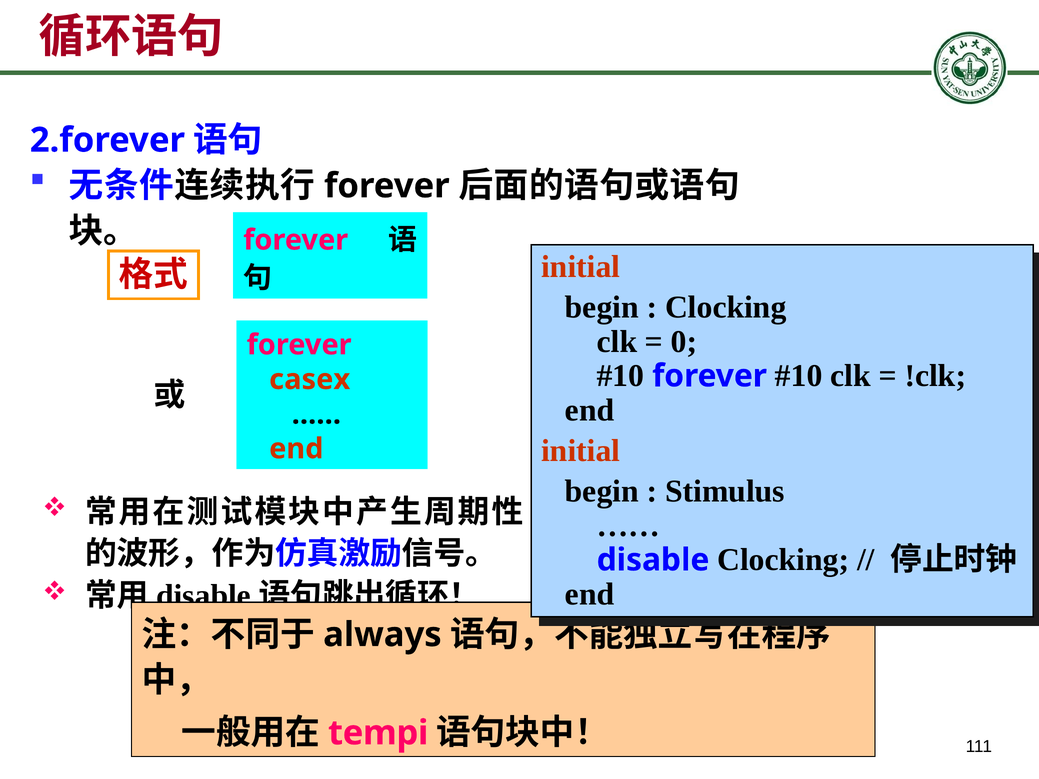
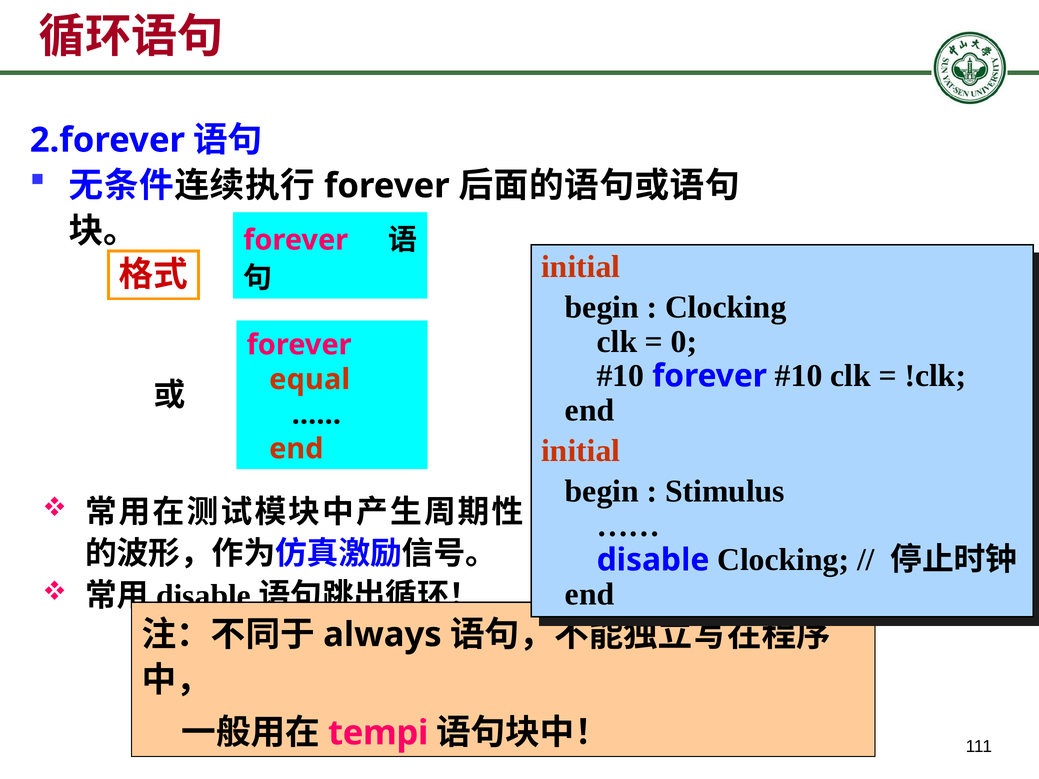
casex: casex -> equal (310, 380)
